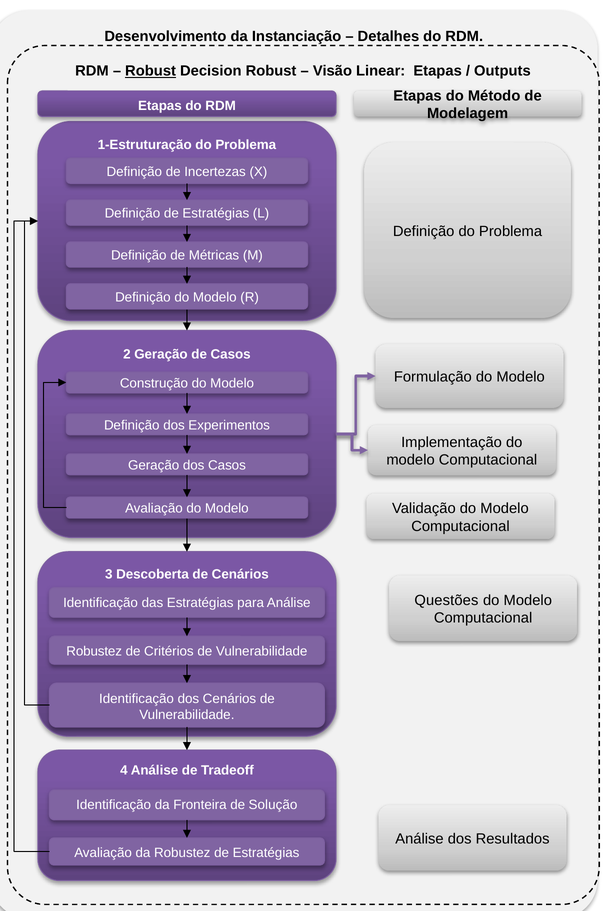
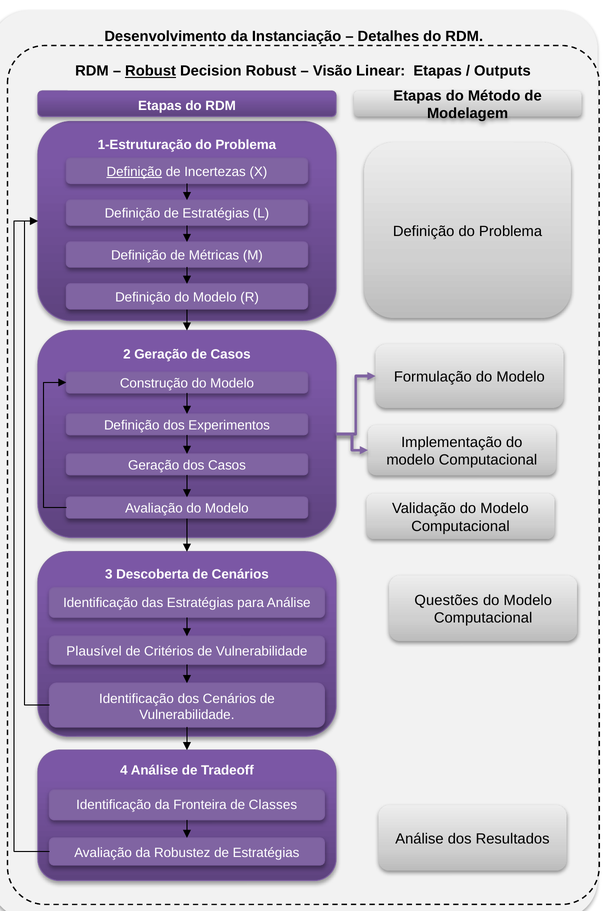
Definição underline: none -> present (134, 172)
Robustez: Robustez -> Plausível (94, 651)
Solução: Solução -> Classes (273, 805)
